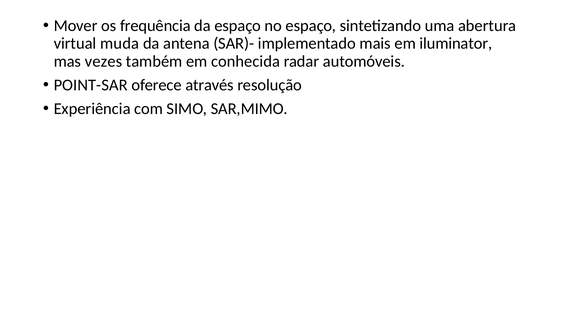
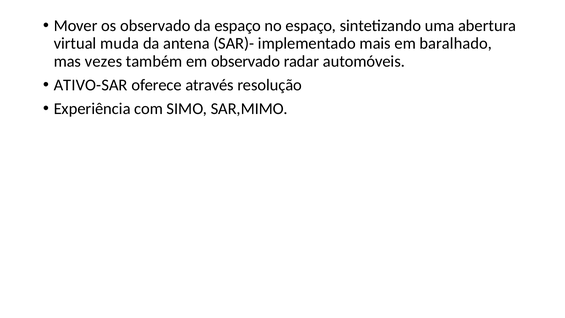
os frequência: frequência -> observado (155, 26)
iluminator: iluminator -> baralhado (456, 43)
em conhecida: conhecida -> observado (246, 61)
POINT-SAR: POINT-SAR -> ATIVO-SAR (91, 85)
